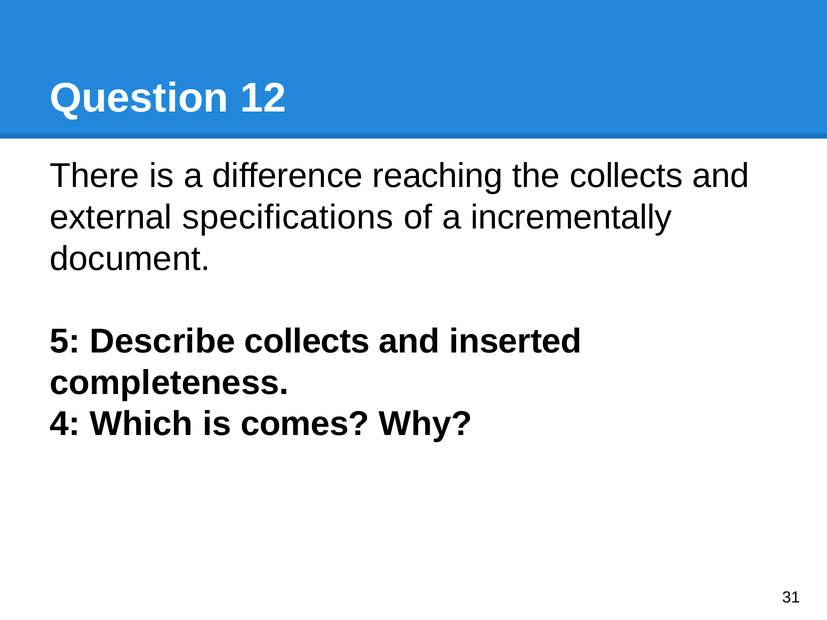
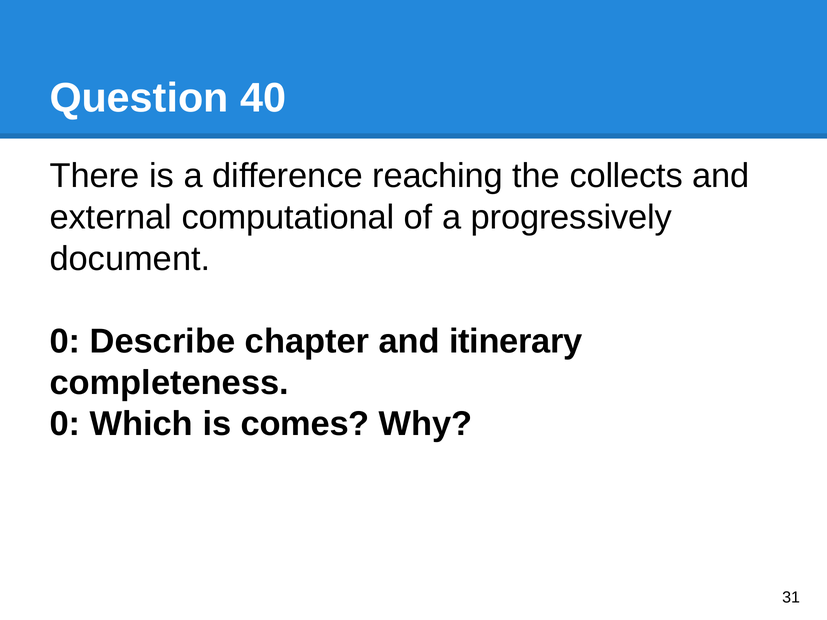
12: 12 -> 40 (263, 98)
specifications: specifications -> computational (288, 217)
incrementally: incrementally -> progressively (571, 217)
5: 5 -> 0 (65, 341)
Describe collects: collects -> chapter (307, 341)
inserted: inserted -> itinerary (516, 341)
4: 4 -> 0 (65, 424)
